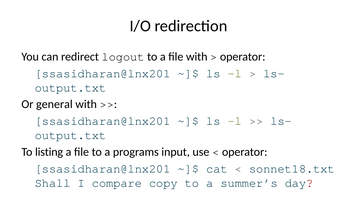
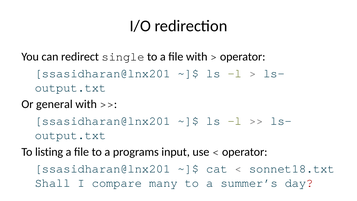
logout: logout -> single (123, 57)
copy: copy -> many (163, 183)
